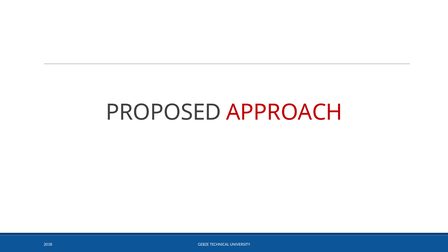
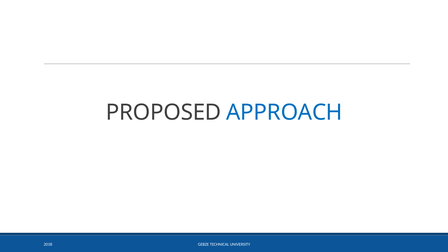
APPROACH colour: red -> blue (284, 112)
